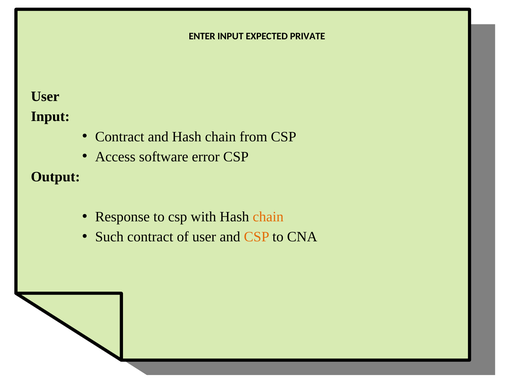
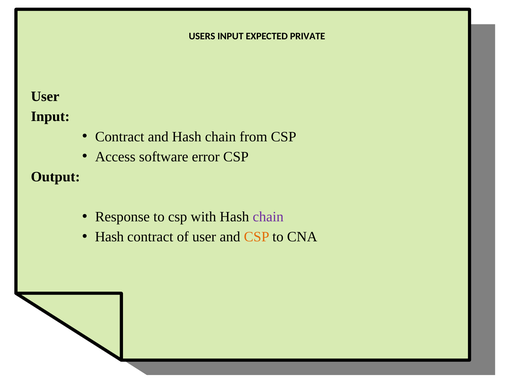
ENTER: ENTER -> USERS (202, 36)
chain colour: orange -> purple (268, 217)
Such: Such -> Hash (109, 237)
